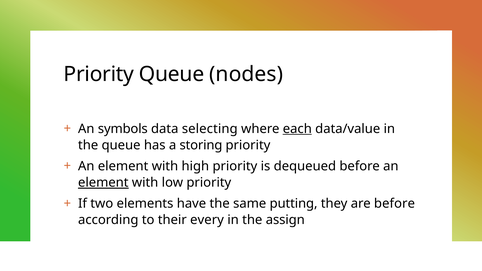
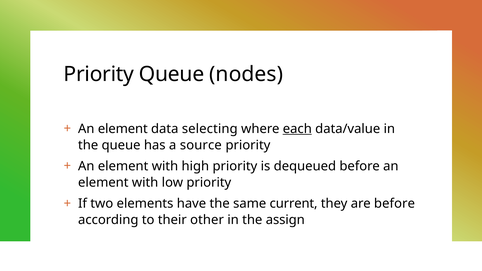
symbols: symbols -> element (123, 129)
storing: storing -> source (201, 145)
element underline: present -> none (103, 183)
putting: putting -> current (294, 204)
every: every -> other (207, 220)
